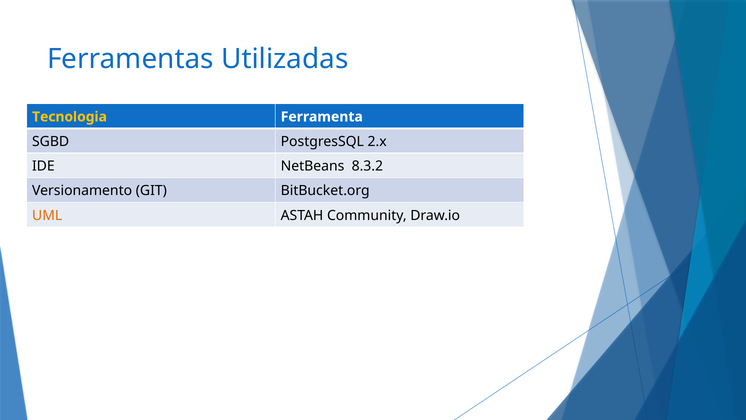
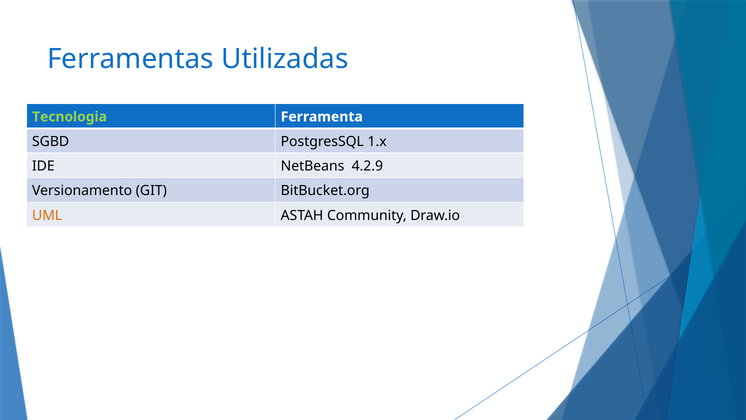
Tecnologia colour: yellow -> light green (69, 117)
2.x: 2.x -> 1.x (377, 141)
8.3.2: 8.3.2 -> 4.2.9 (367, 166)
